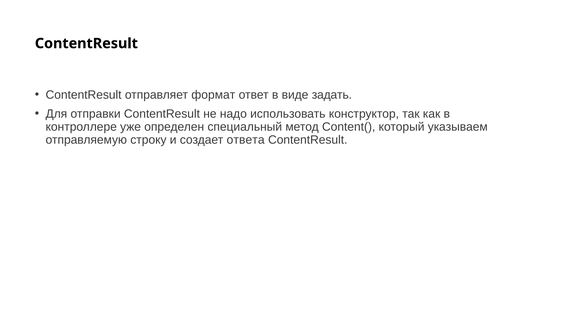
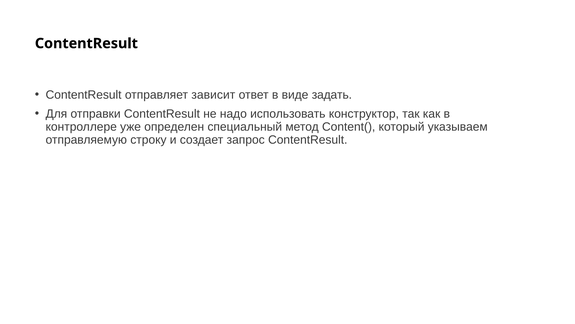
формат: формат -> зависит (213, 95)
ответа: ответа -> запрос (246, 140)
